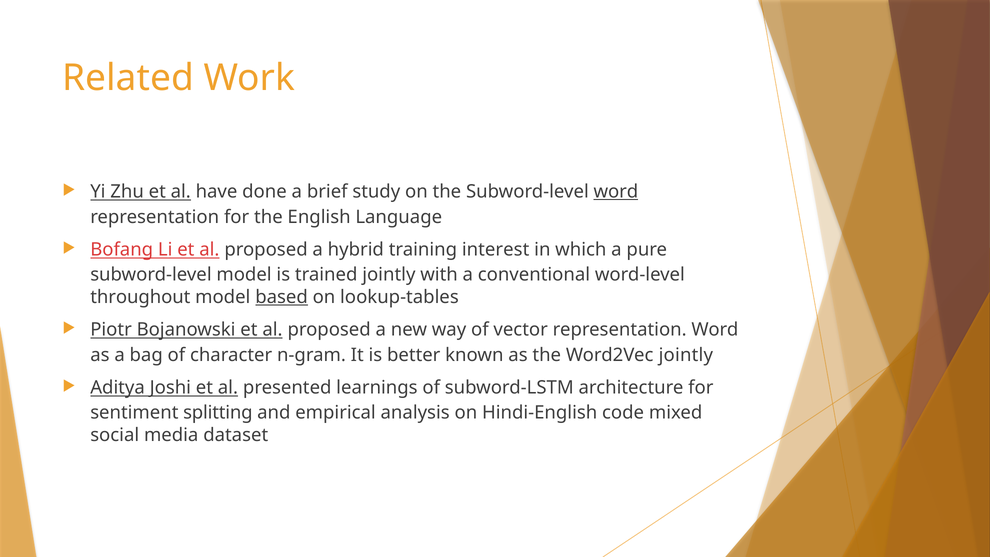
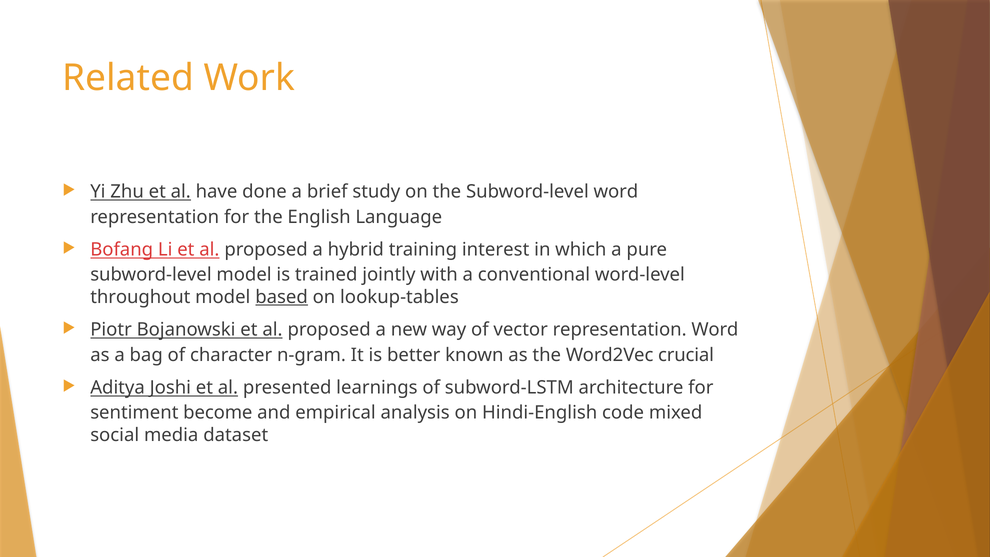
word underline: present -> none (616, 192)
Word2Vec jointly: jointly -> crucial (686, 355)
splitting: splitting -> become (218, 413)
